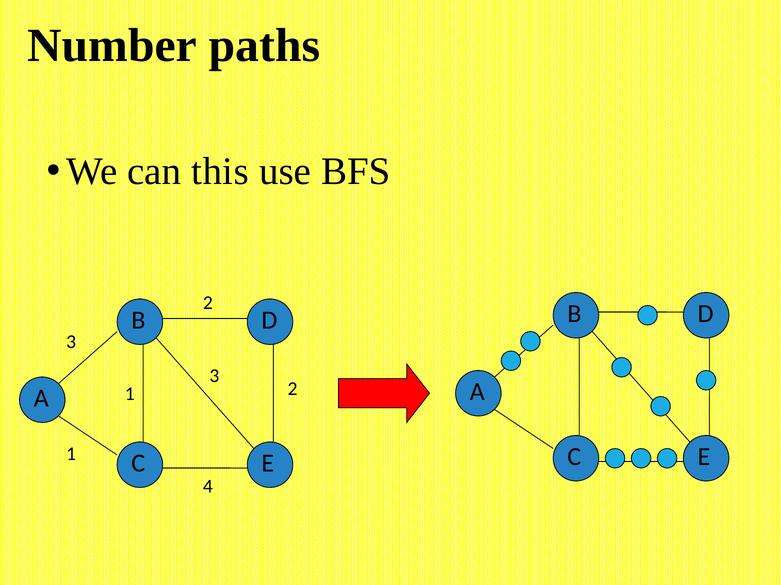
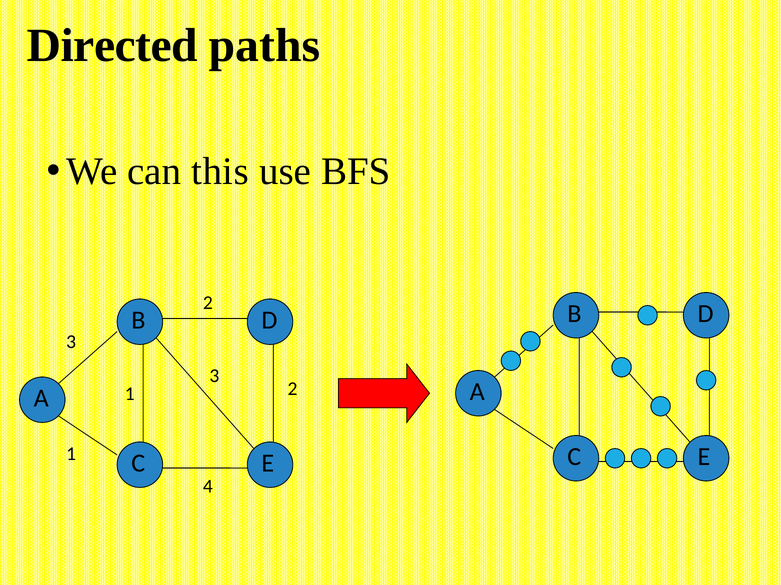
Number: Number -> Directed (112, 46)
